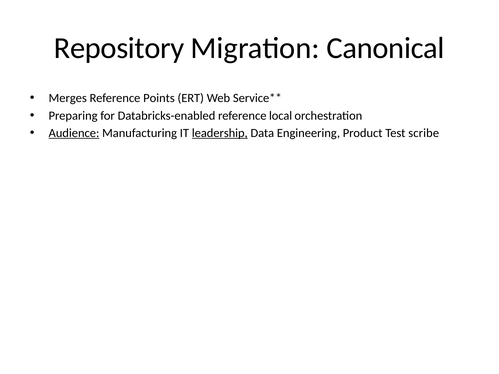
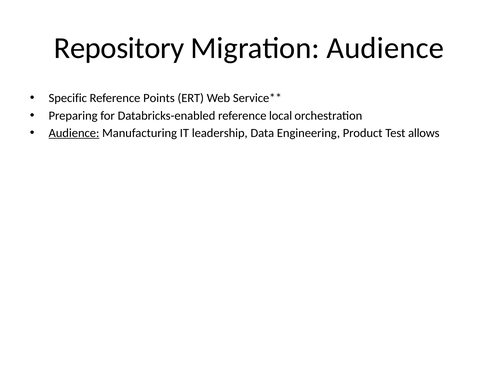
Migration Canonical: Canonical -> Audience (385, 48)
Merges: Merges -> Specific (68, 98)
leadership underline: present -> none (220, 133)
scribe: scribe -> allows (424, 133)
